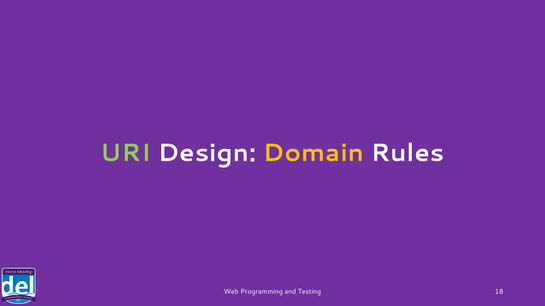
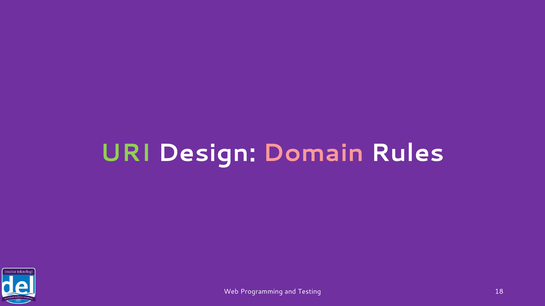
Domain colour: yellow -> pink (313, 153)
